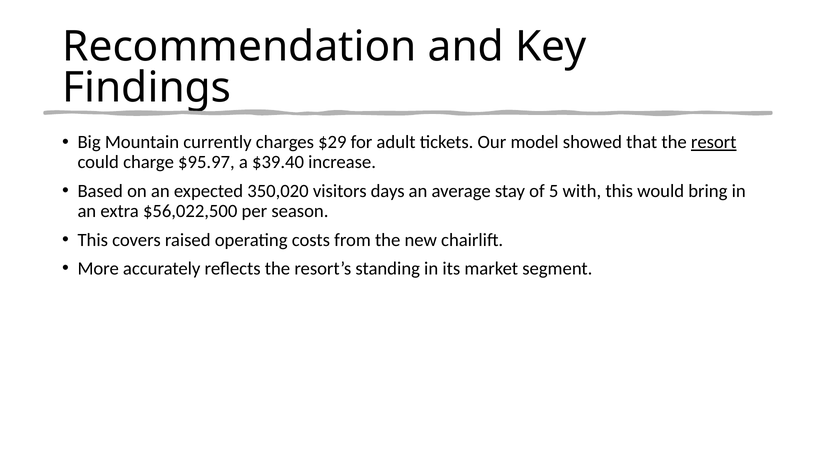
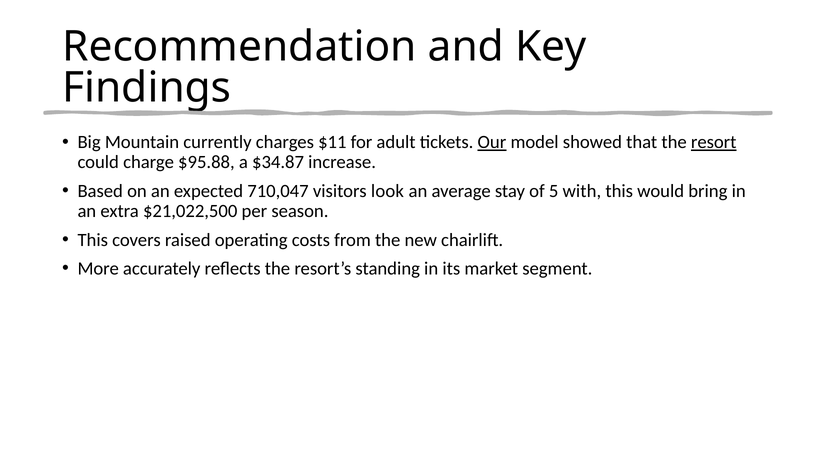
$29: $29 -> $11 (332, 142)
Our underline: none -> present (492, 142)
$95.97: $95.97 -> $95.88 (206, 162)
$39.40: $39.40 -> $34.87 (278, 162)
350,020: 350,020 -> 710,047 (278, 191)
days: days -> look (387, 191)
$56,022,500: $56,022,500 -> $21,022,500 (190, 211)
